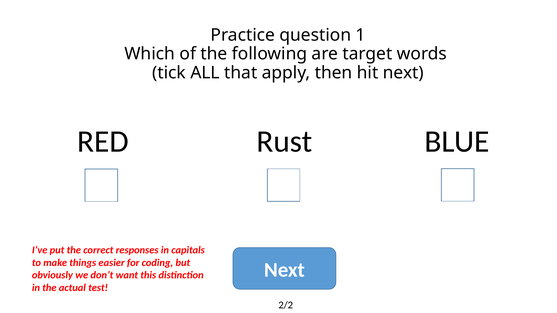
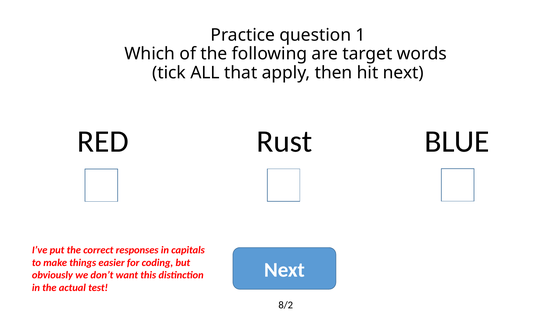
2/2: 2/2 -> 8/2 (286, 305)
